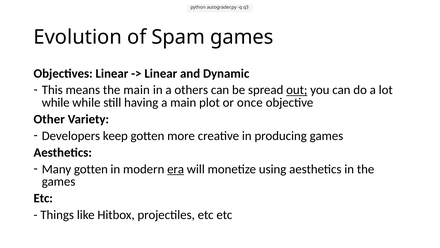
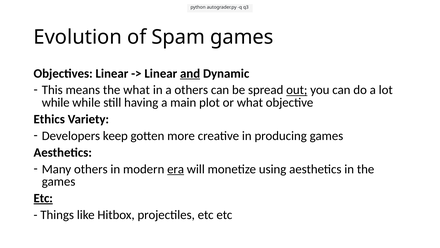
and underline: none -> present (190, 73)
the main: main -> what (137, 90)
or once: once -> what (250, 102)
Other: Other -> Ethics (49, 119)
Many gotten: gotten -> others (91, 169)
Etc underline: none -> present (43, 198)
